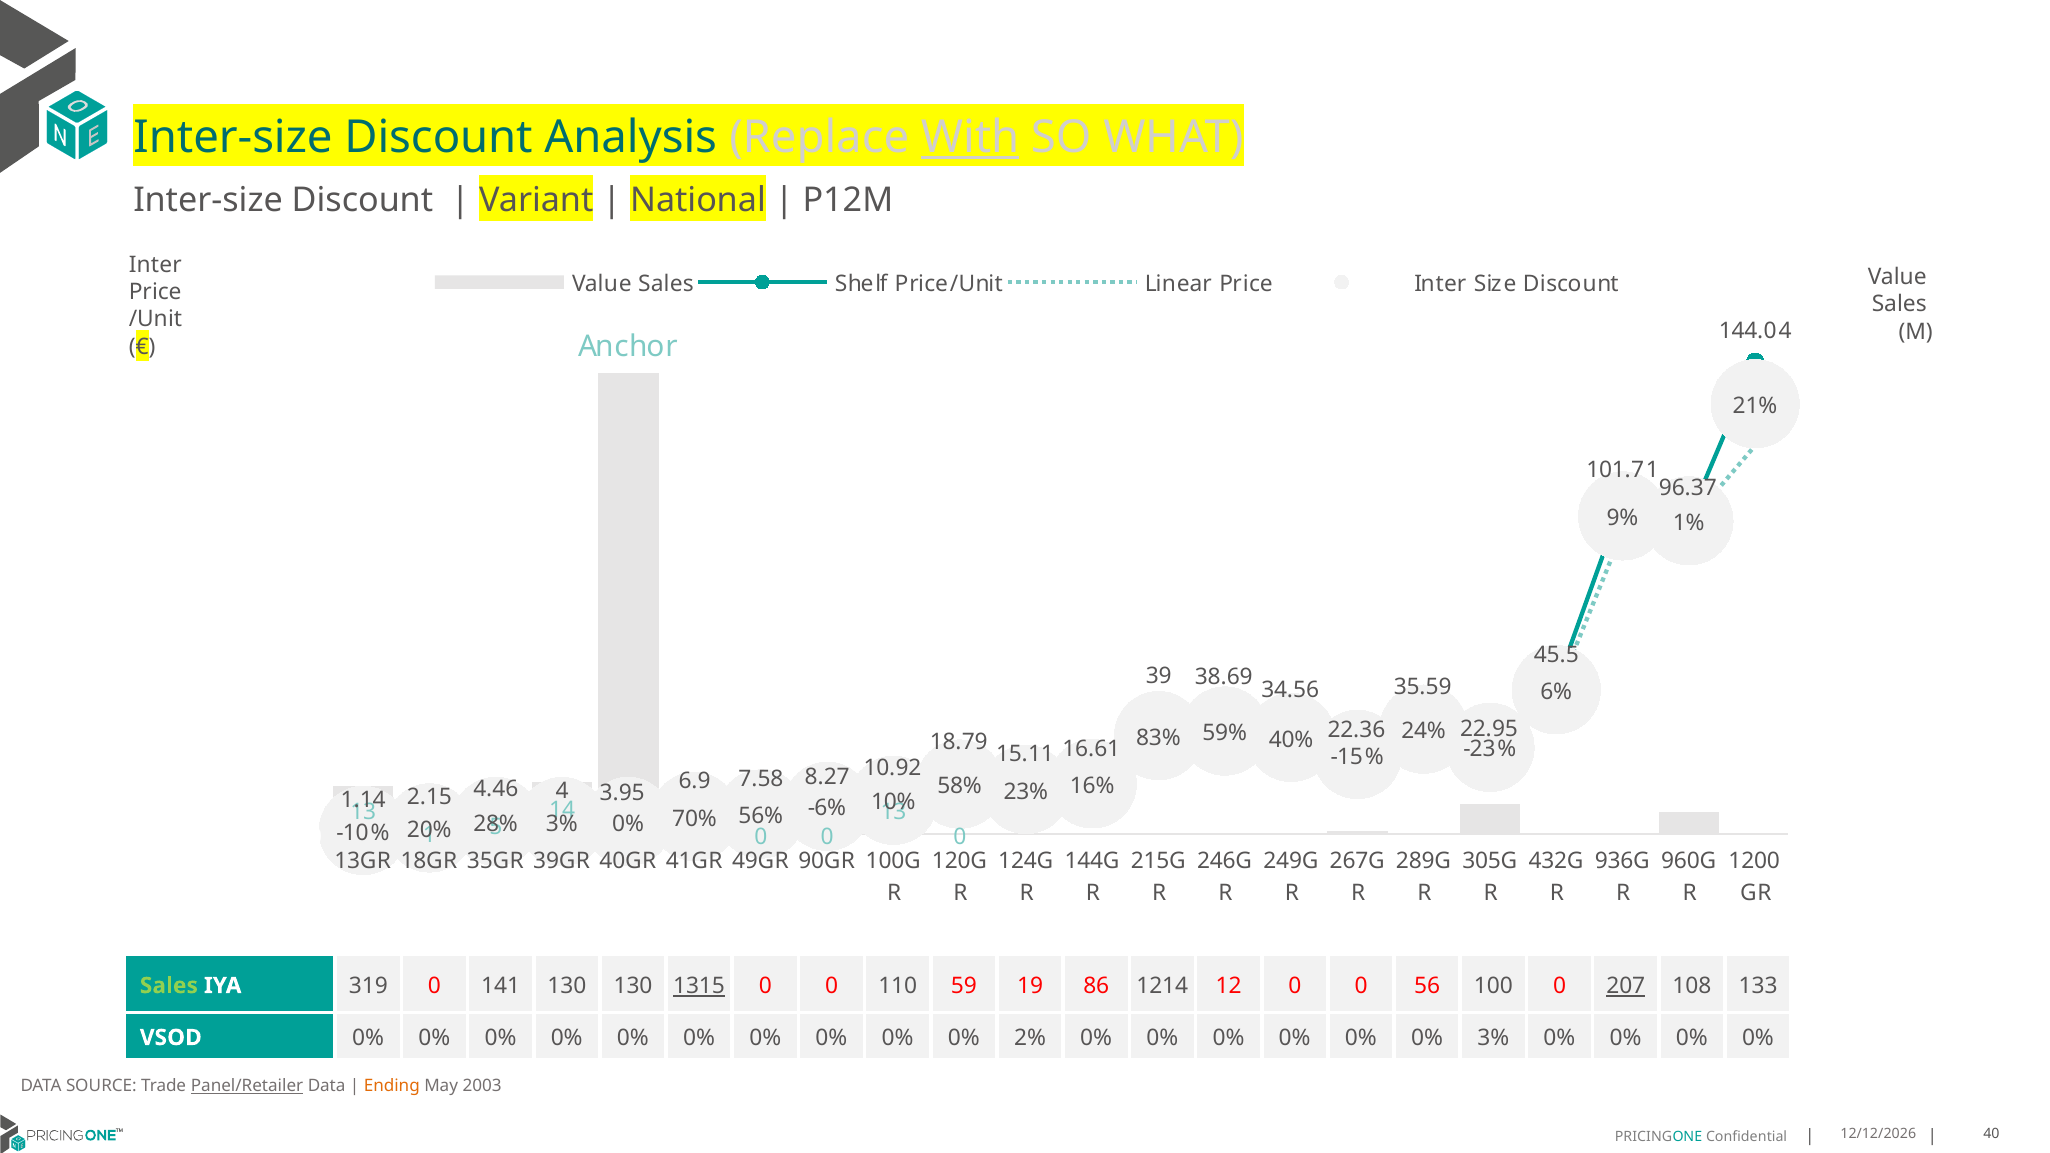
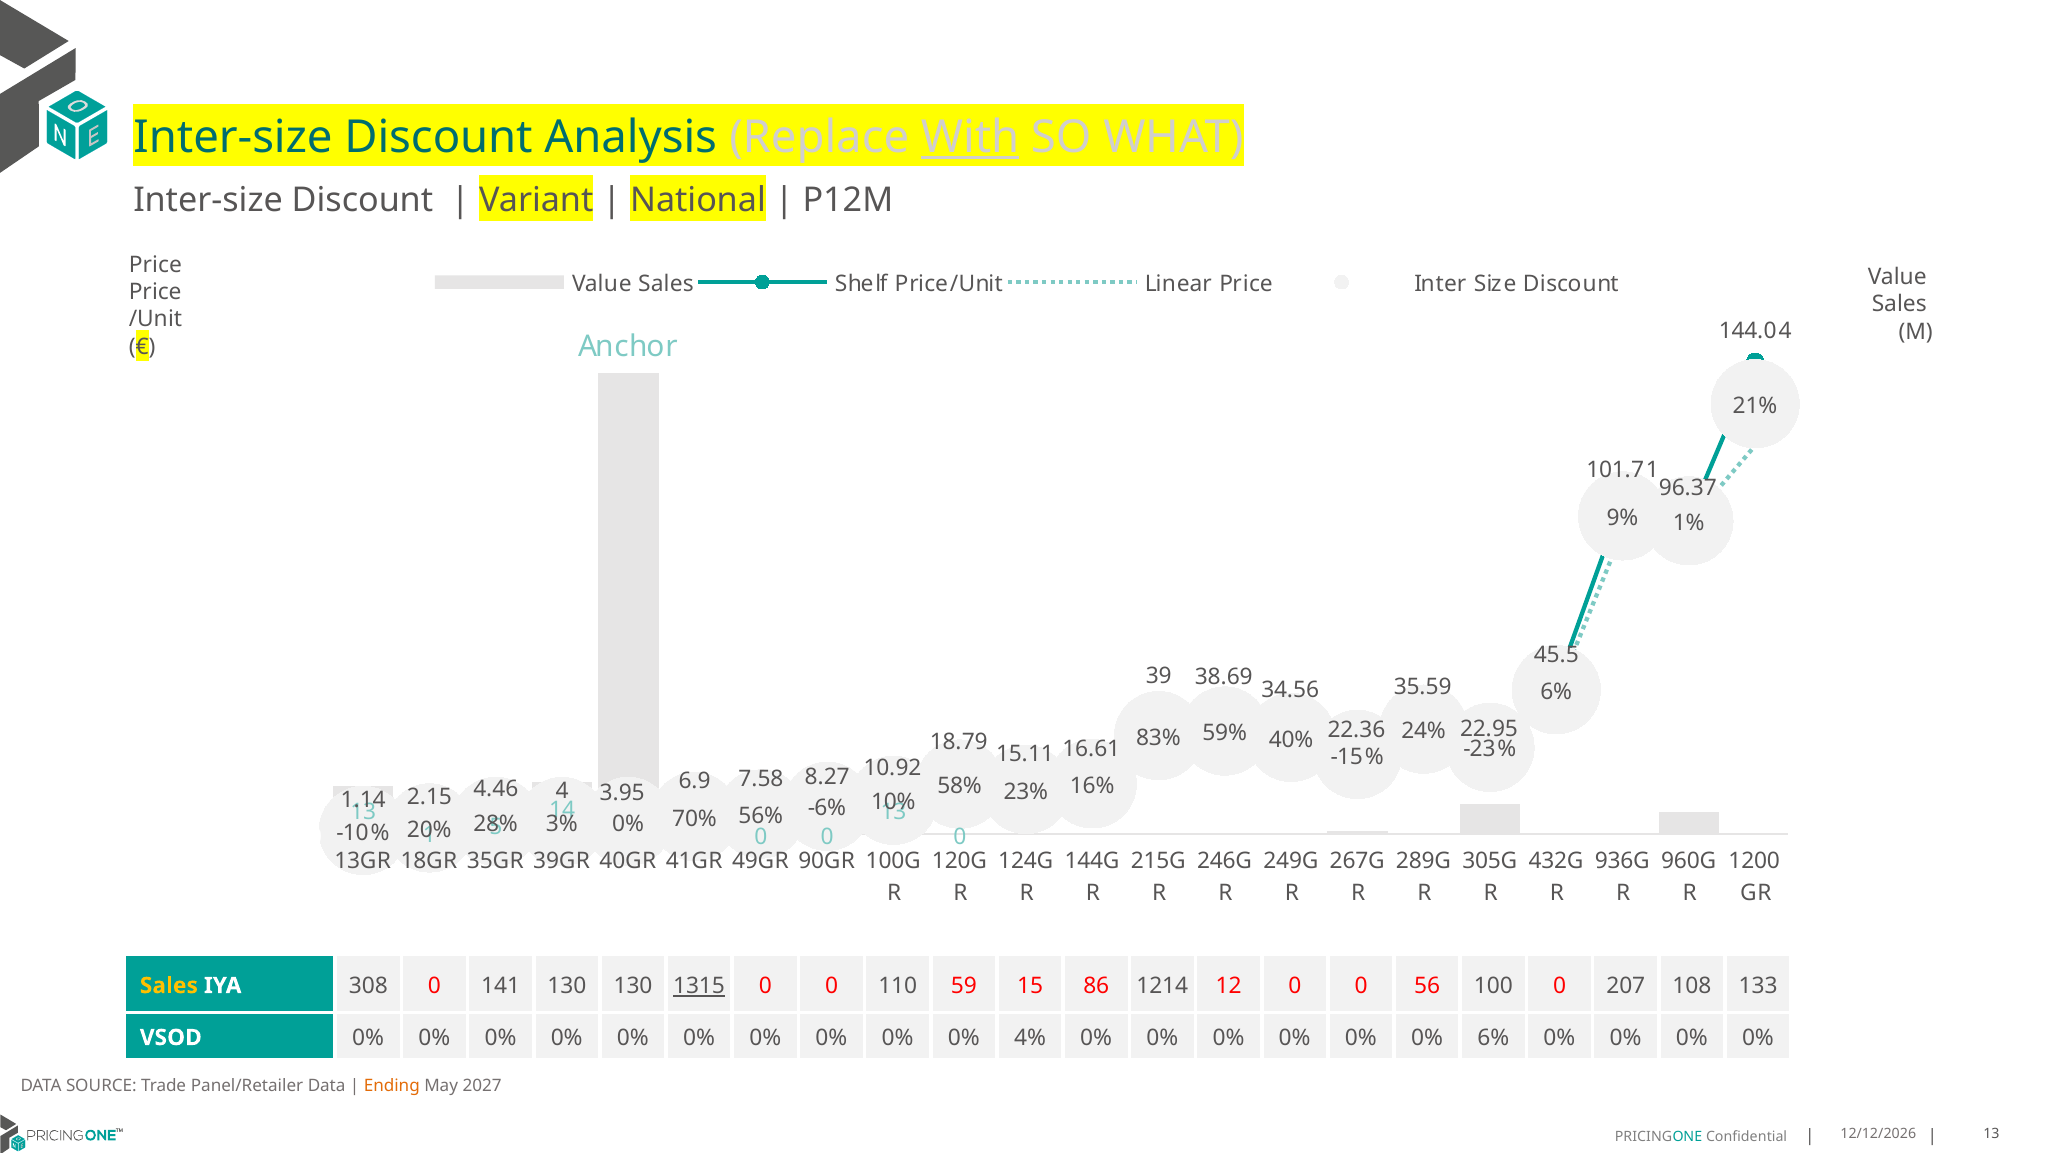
Inter: Inter -> Price (155, 265)
Sales colour: light green -> yellow (169, 986)
319: 319 -> 308 (368, 986)
19: 19 -> 15 (1030, 986)
207 underline: present -> none (1626, 986)
2%: 2% -> 4% (1030, 1039)
0% 3%: 3% -> 6% (1493, 1039)
Panel/Retailer underline: present -> none (247, 1086)
2003: 2003 -> 2027 (482, 1086)
40: 40 -> 13 (1991, 1134)
